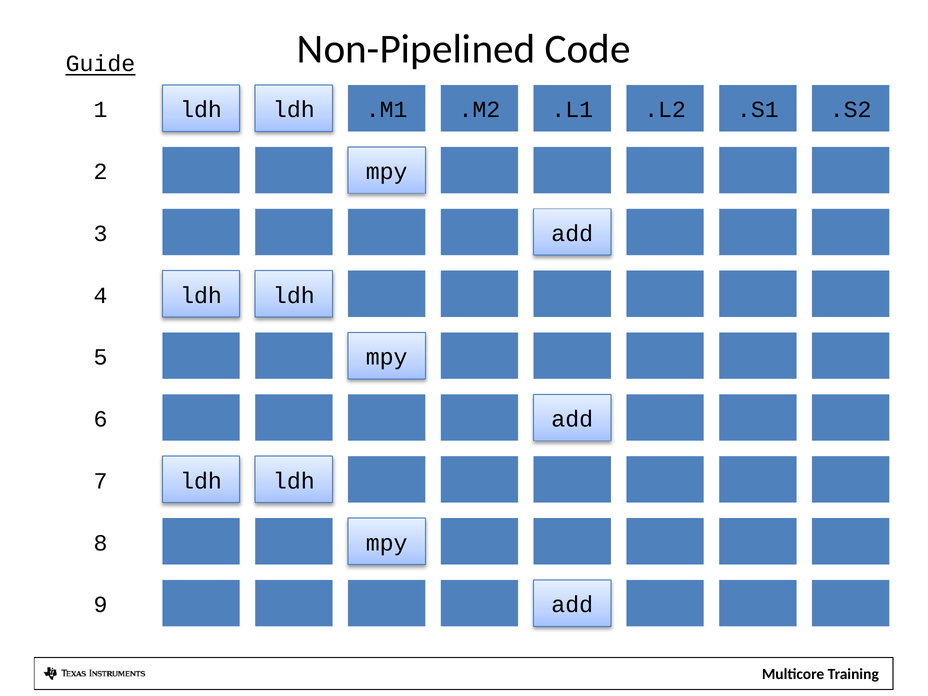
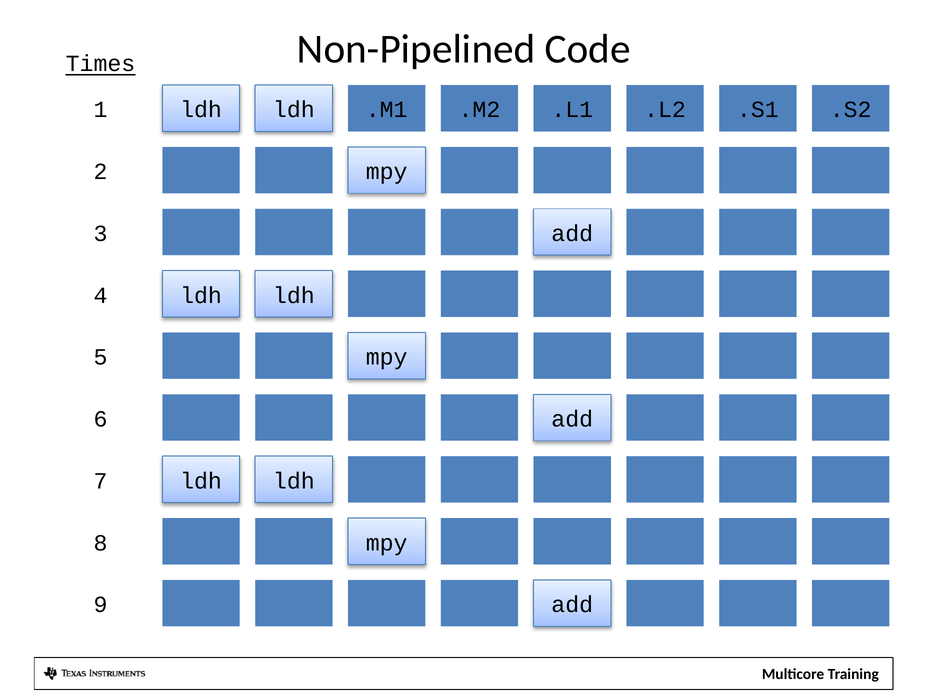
Guide: Guide -> Times (100, 63)
